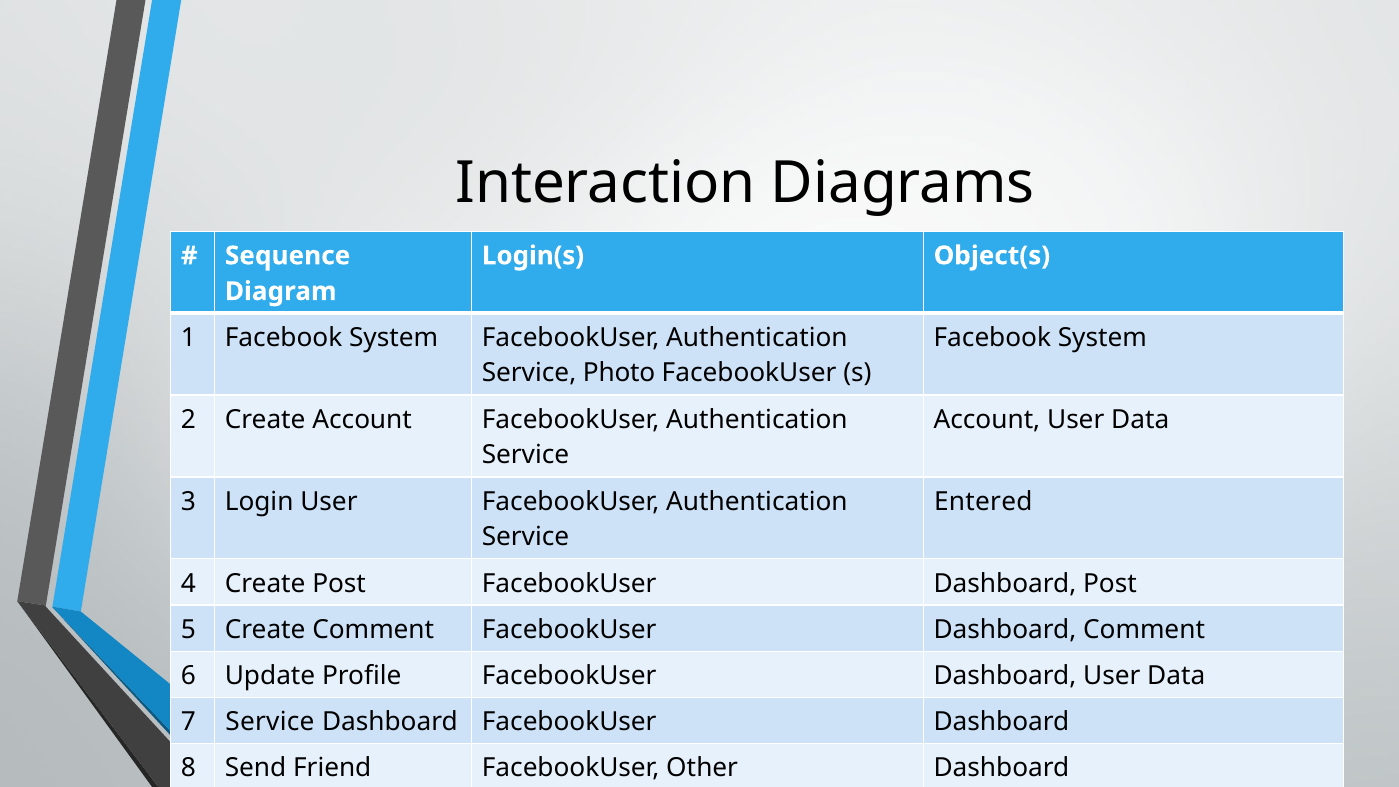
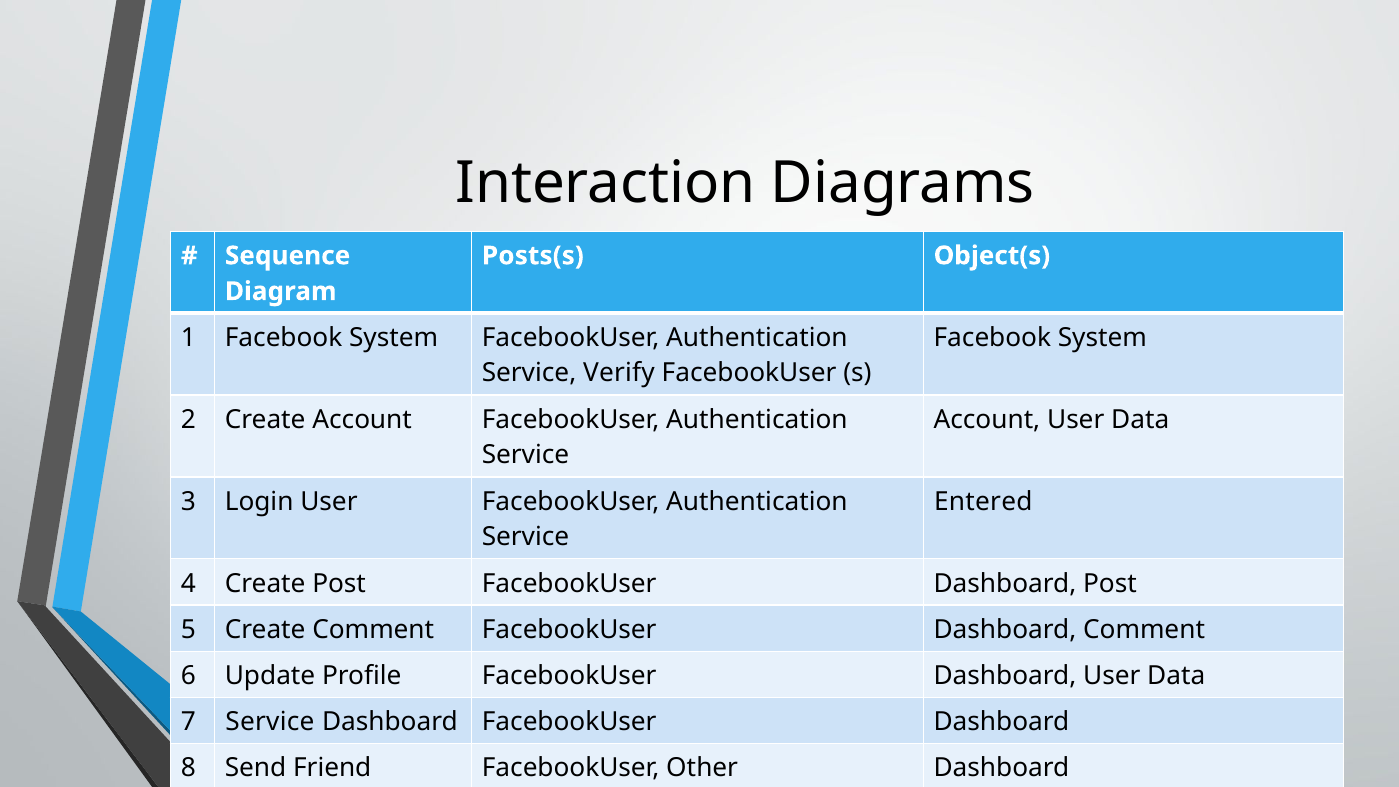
Login(s: Login(s -> Posts(s (533, 256)
Photo: Photo -> Verify (619, 373)
